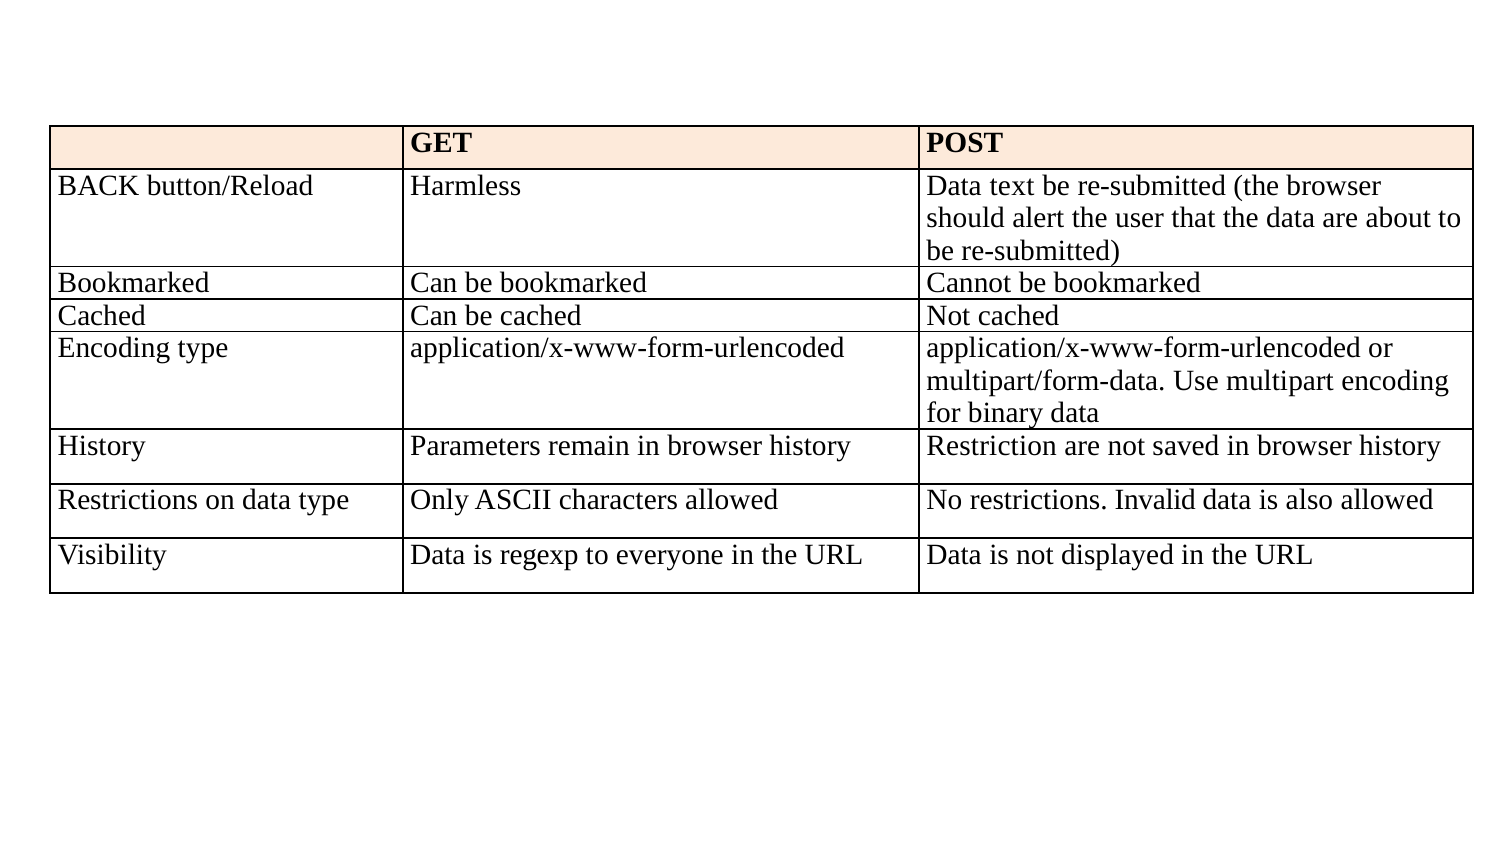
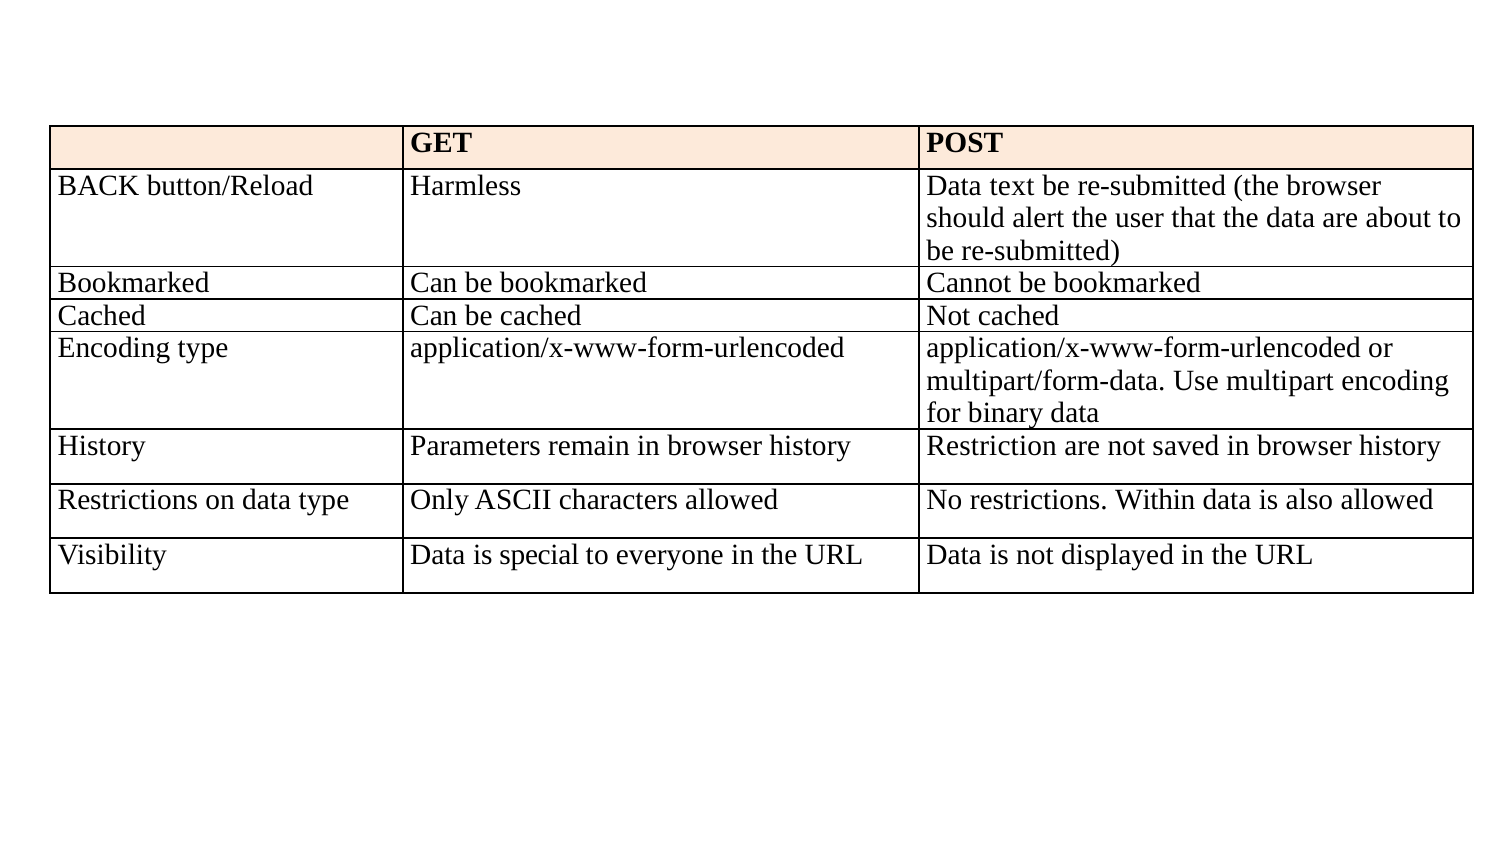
Invalid: Invalid -> Within (1155, 500)
regexp: regexp -> special (539, 555)
